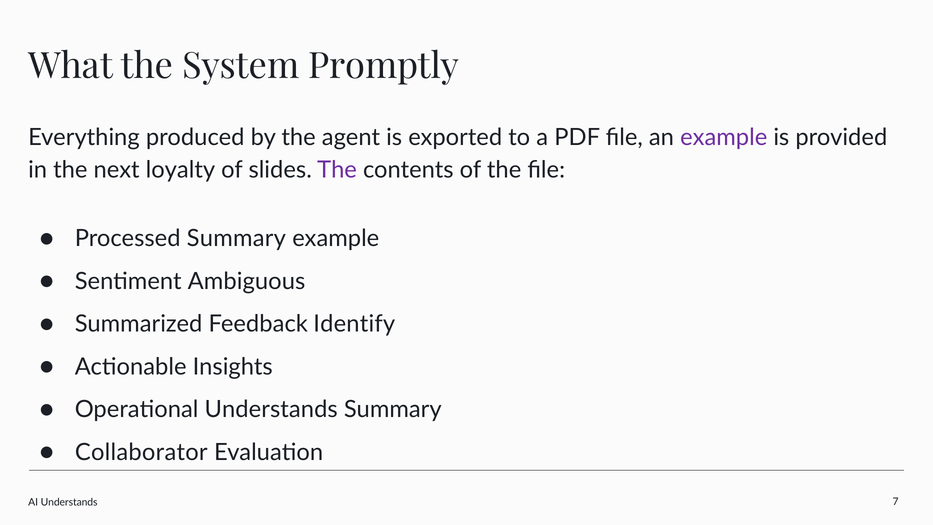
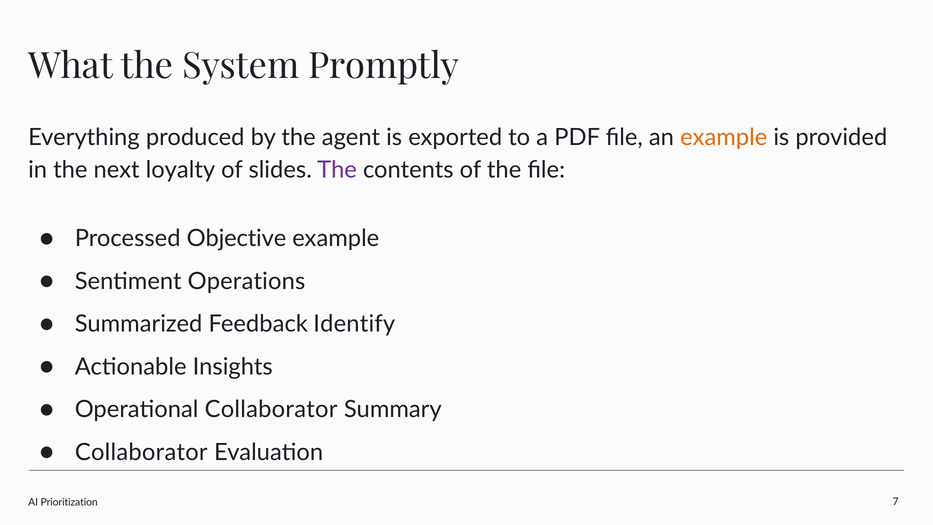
example colour: purple -> orange (724, 137)
Processed Summary: Summary -> Objective (237, 238)
Ambiguous: Ambiguous -> Operations (246, 281)
Operational Understands: Understands -> Collaborator (271, 409)
AI Understands: Understands -> Prioritization (69, 502)
